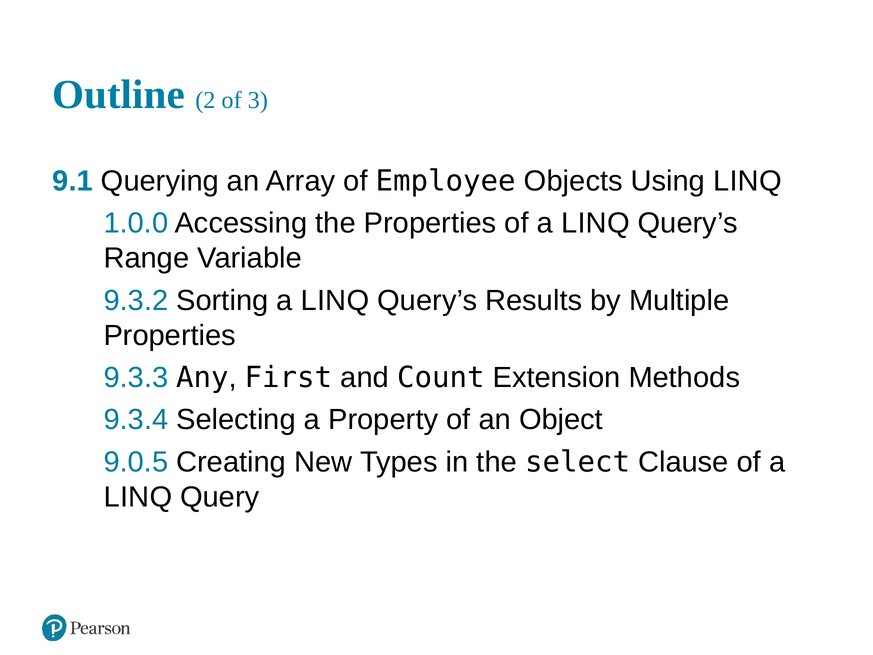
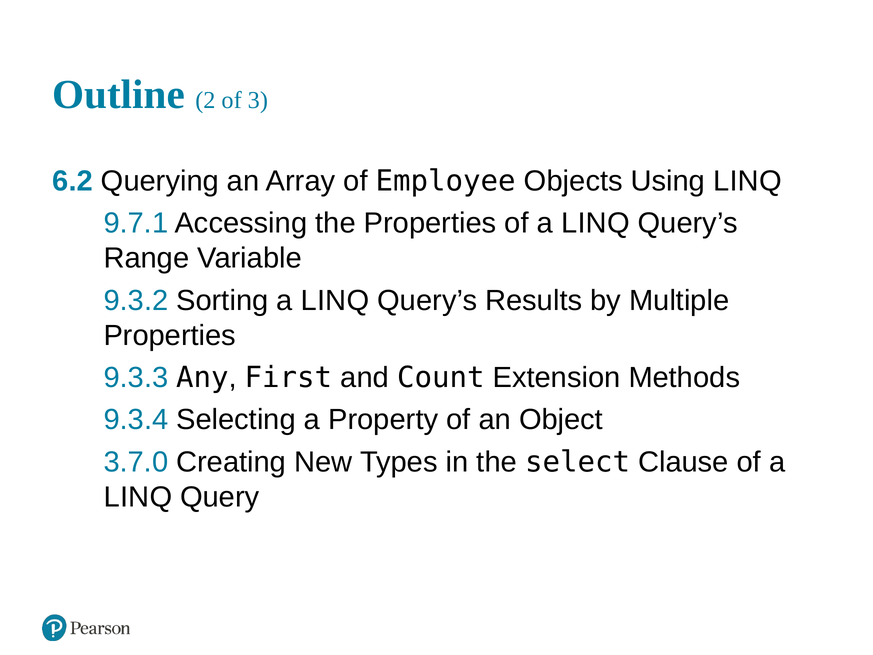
9.1: 9.1 -> 6.2 (73, 181)
1.0.0: 1.0.0 -> 9.7.1 (136, 223)
9.0.5: 9.0.5 -> 3.7.0 (136, 462)
